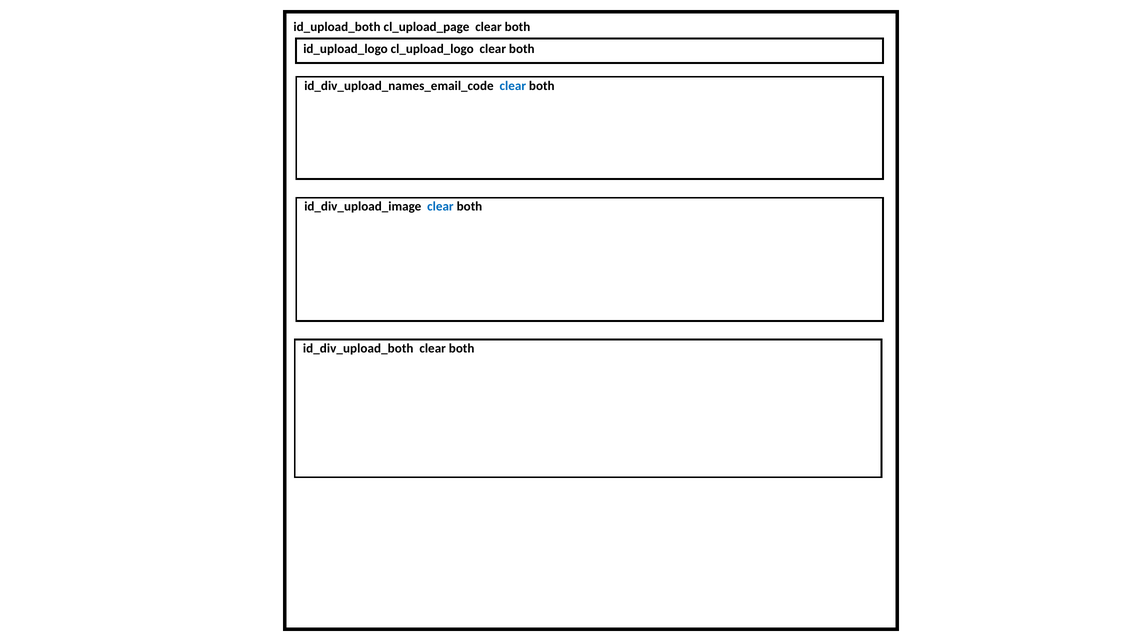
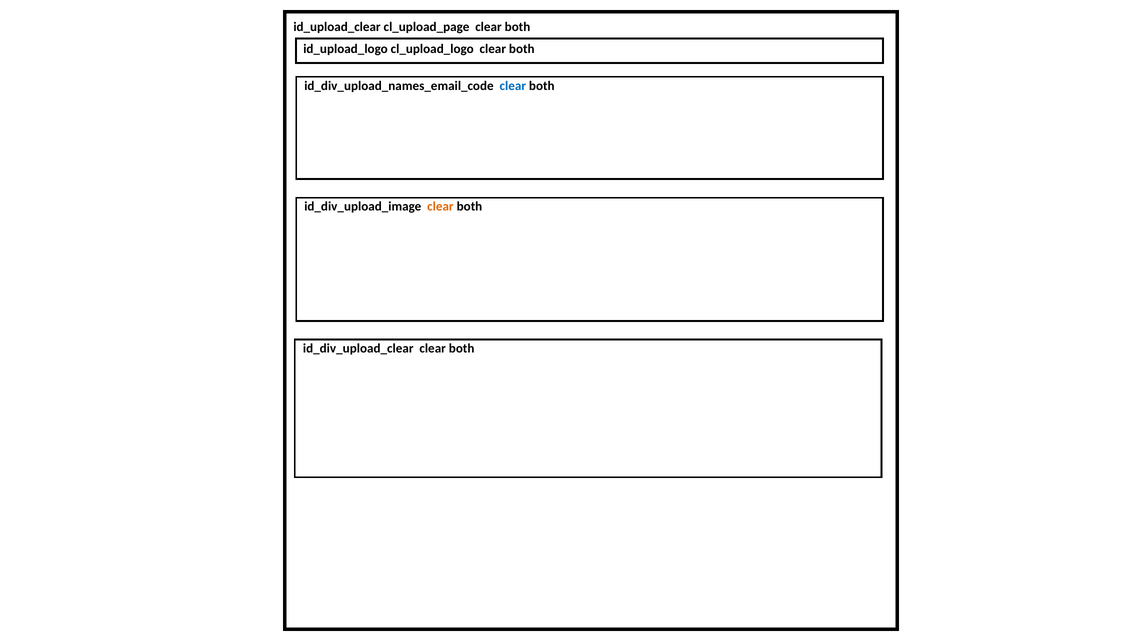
id_upload_both: id_upload_both -> id_upload_clear (337, 27)
clear colour: blue -> orange (440, 207)
id_div_upload_both: id_div_upload_both -> id_div_upload_clear (358, 348)
